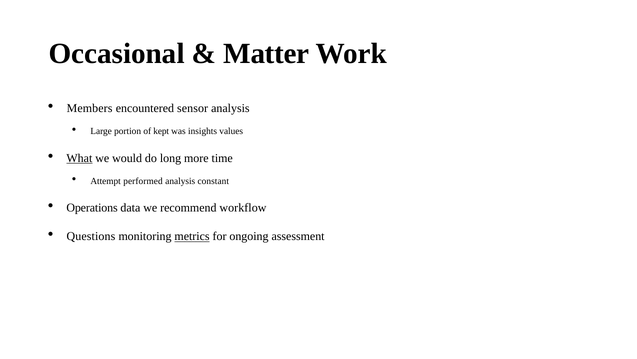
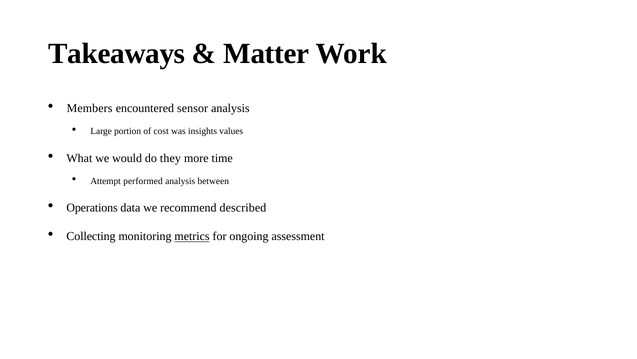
Occasional: Occasional -> Takeaways (117, 54)
kept: kept -> cost (161, 131)
What underline: present -> none (79, 158)
long: long -> they (170, 158)
constant: constant -> between (213, 181)
workflow: workflow -> described (243, 208)
Questions: Questions -> Collecting (91, 236)
